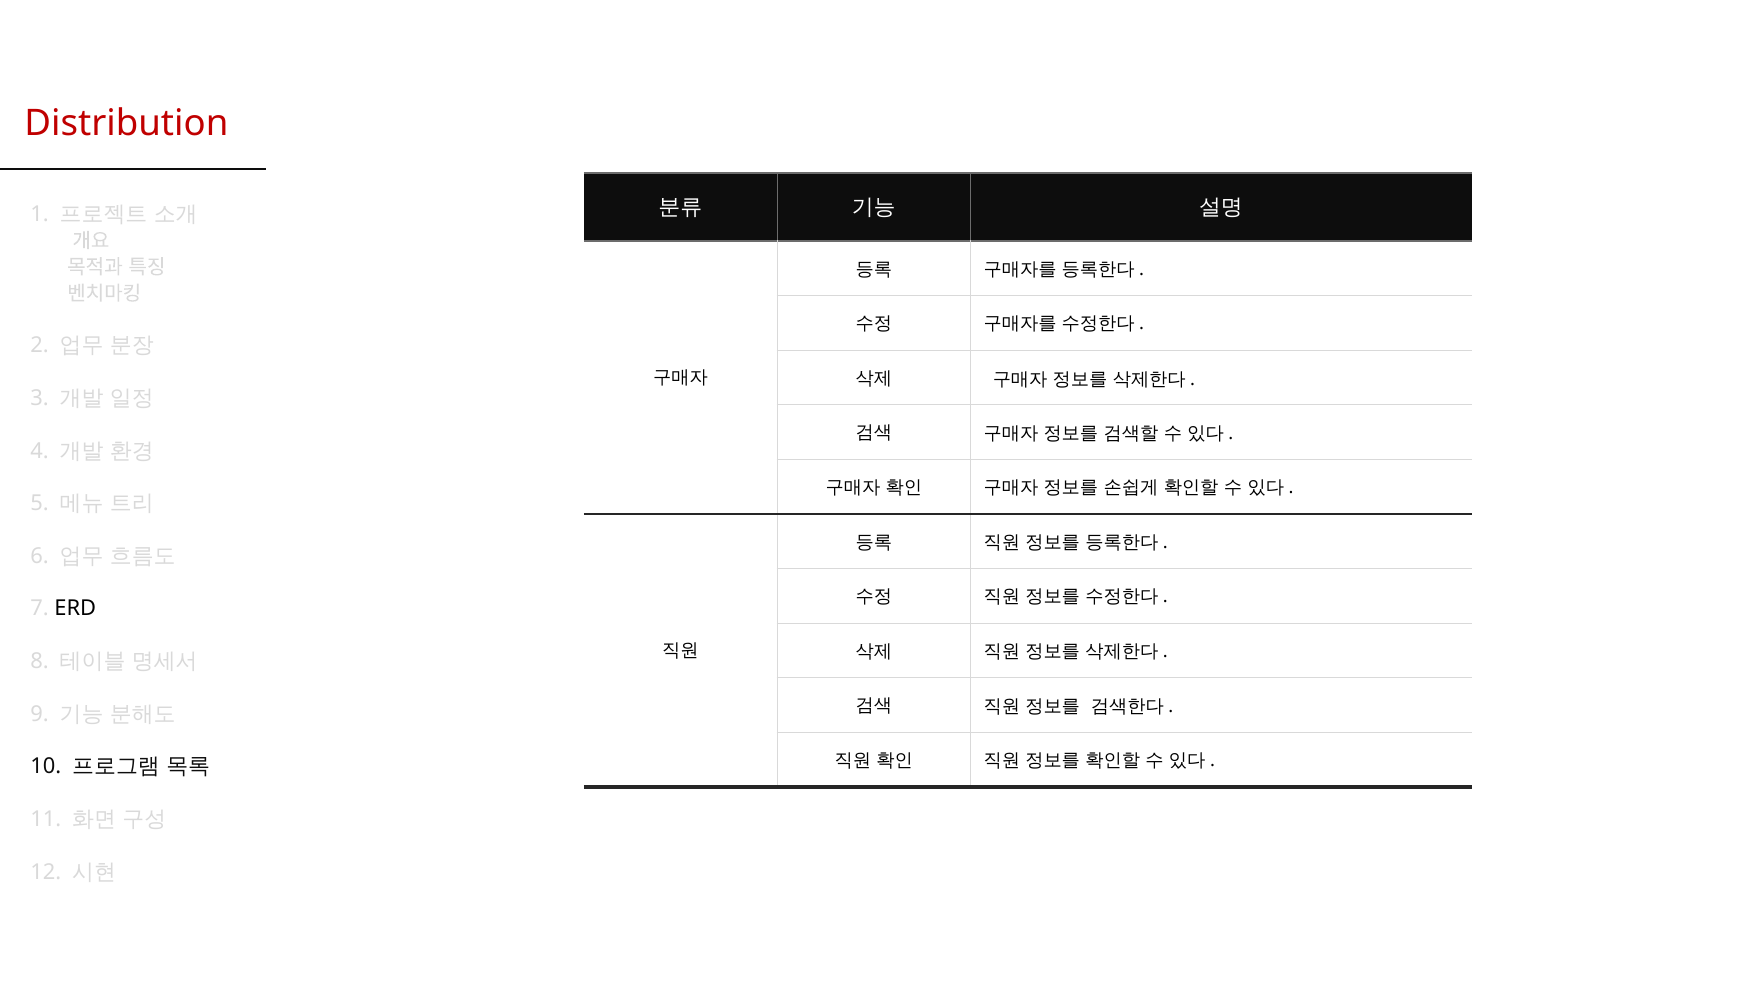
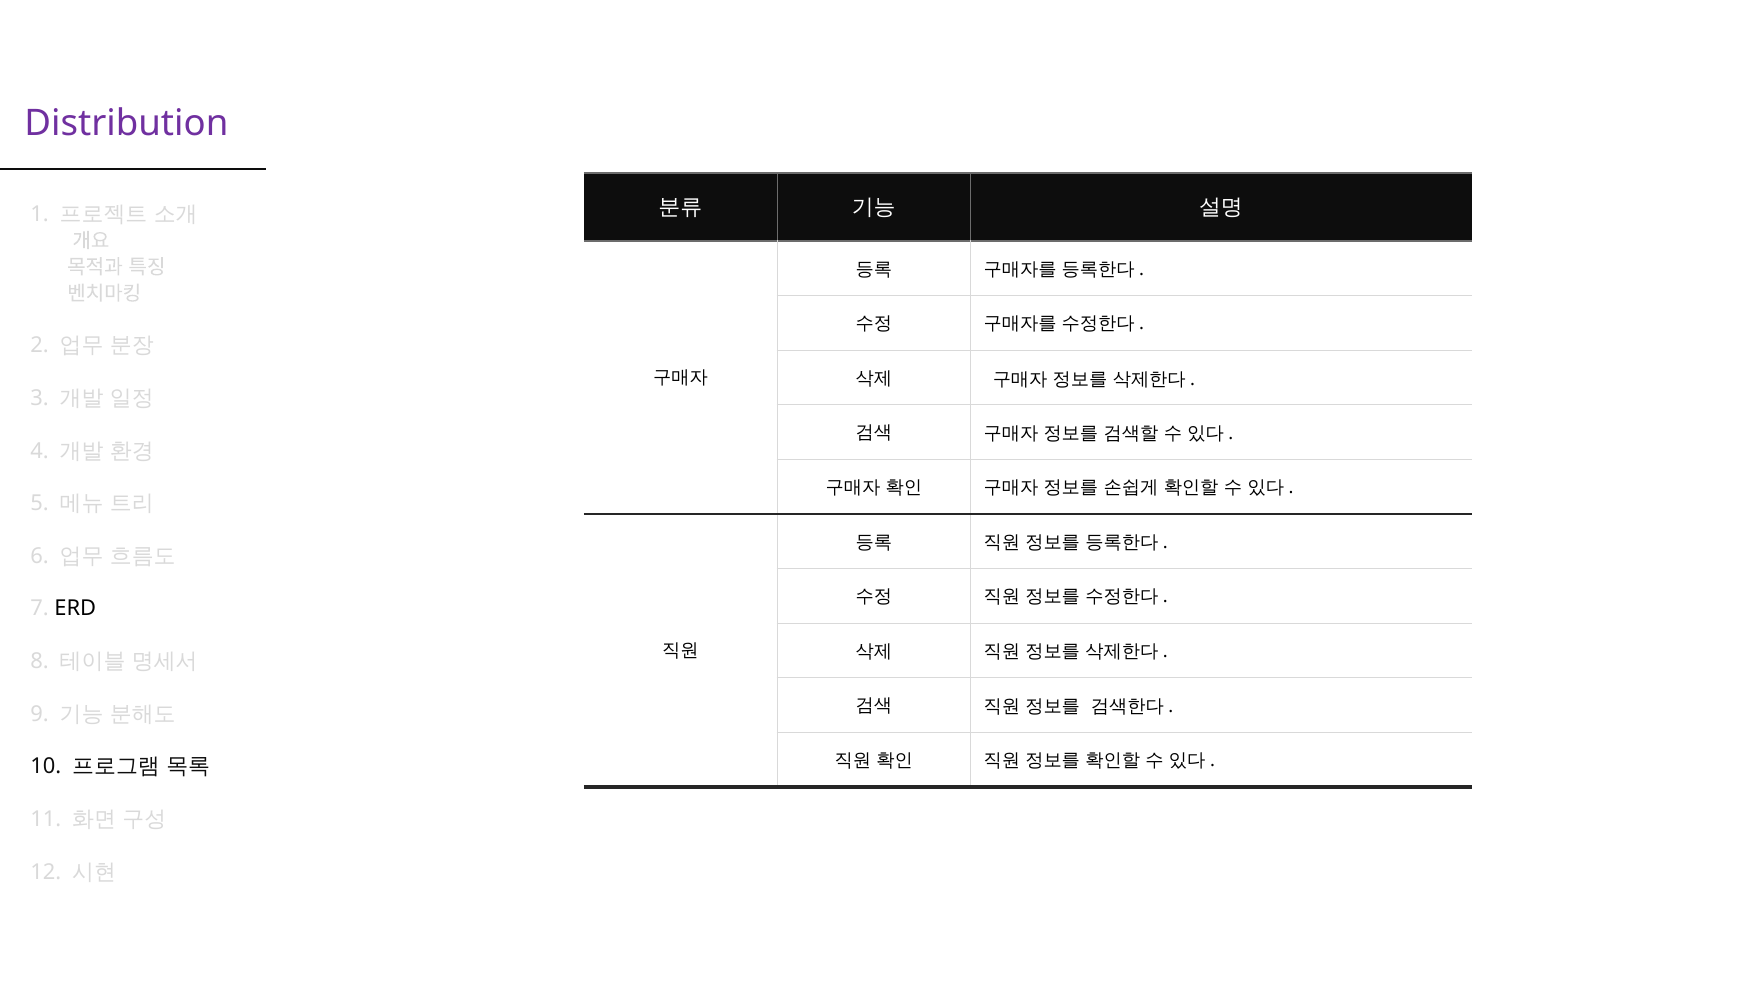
Distribution colour: red -> purple (126, 123)
